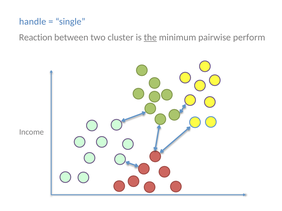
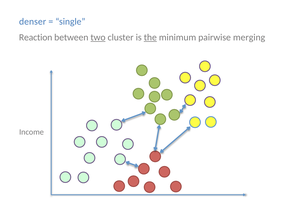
handle: handle -> denser (33, 22)
two underline: none -> present (98, 38)
perform: perform -> merging (249, 38)
